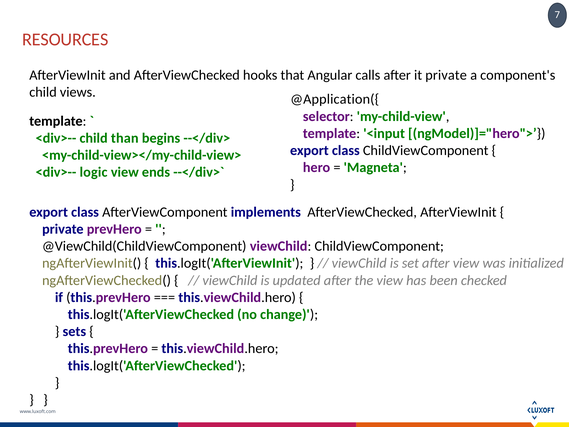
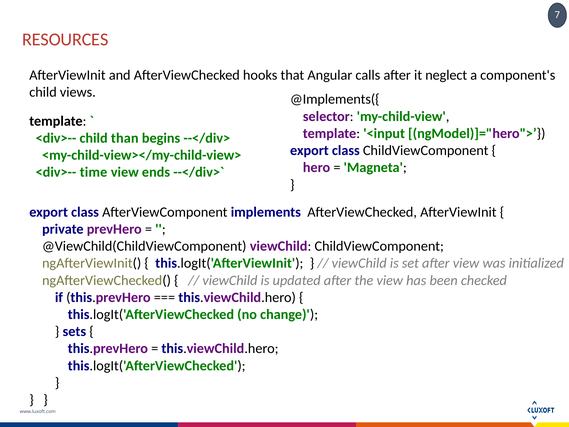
it private: private -> neglect (446, 75)
@Application({: @Application({ -> @Implements({ (335, 99)
logic: logic -> time (94, 172)
